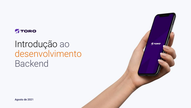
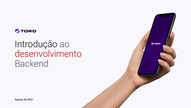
desenvolvimento colour: orange -> red (48, 54)
